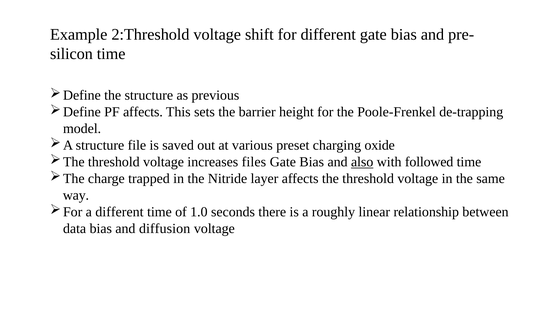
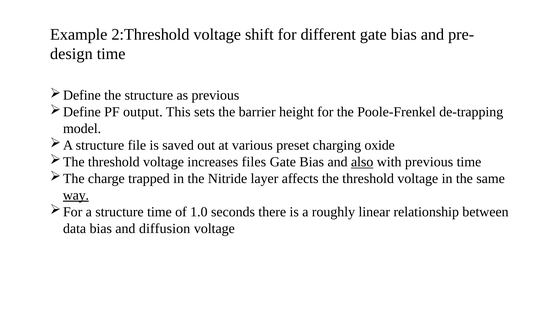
silicon: silicon -> design (71, 54)
PF affects: affects -> output (143, 112)
with followed: followed -> previous (429, 162)
way underline: none -> present (76, 195)
a different: different -> structure (120, 212)
